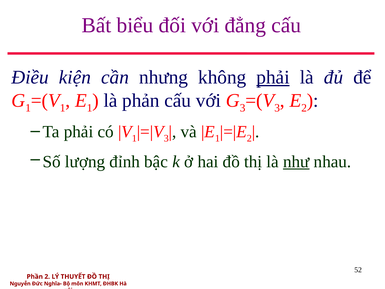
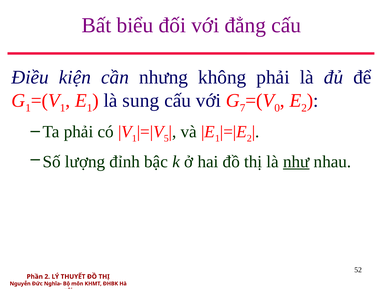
phải underline: present -> none (273, 77)
phản: phản -> sung (141, 100)
3: 3 -> 7 (243, 108)
3: 3 -> 0 (277, 108)
3: 3 -> 5 (166, 138)
